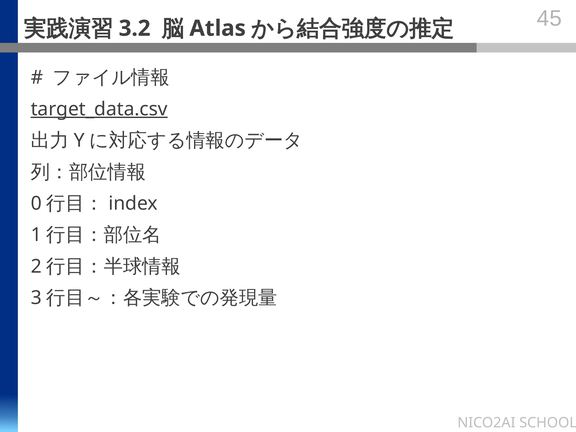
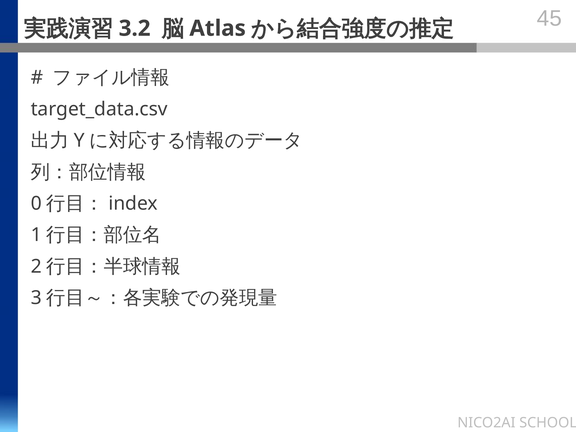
target_data.csv underline: present -> none (99, 109)
